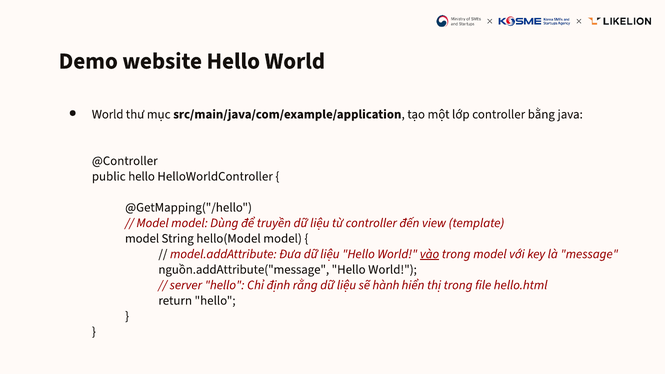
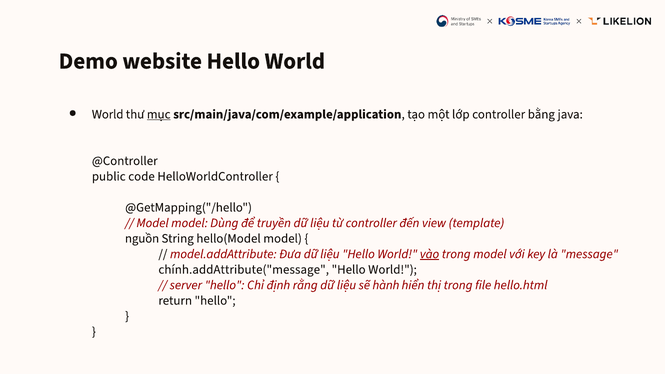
mục underline: none -> present (159, 114)
public hello: hello -> code (141, 176)
model: model -> nguồn (142, 238)
nguồn.addAttribute("message: nguồn.addAttribute("message -> chính.addAttribute("message (244, 269)
